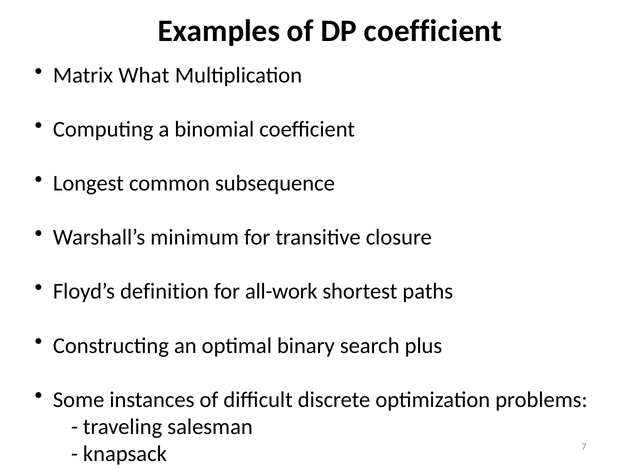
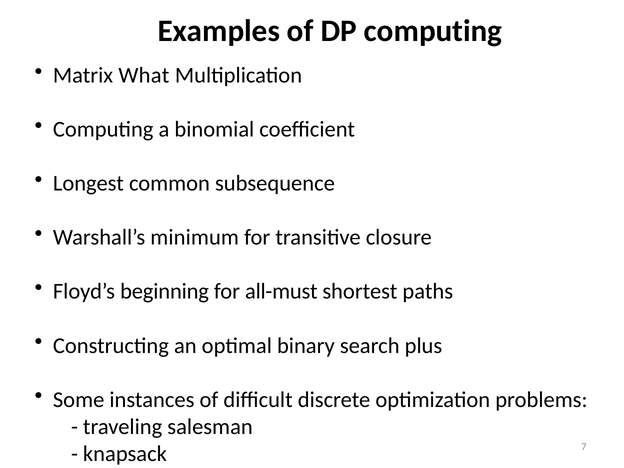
DP coefficient: coefficient -> computing (433, 31)
definition: definition -> beginning (165, 292)
all-work: all-work -> all-must (281, 292)
